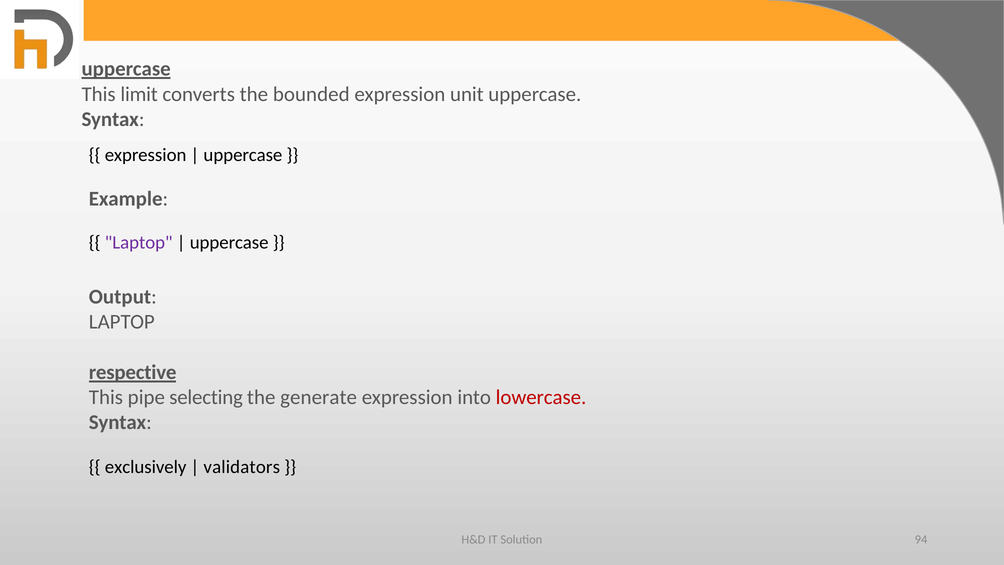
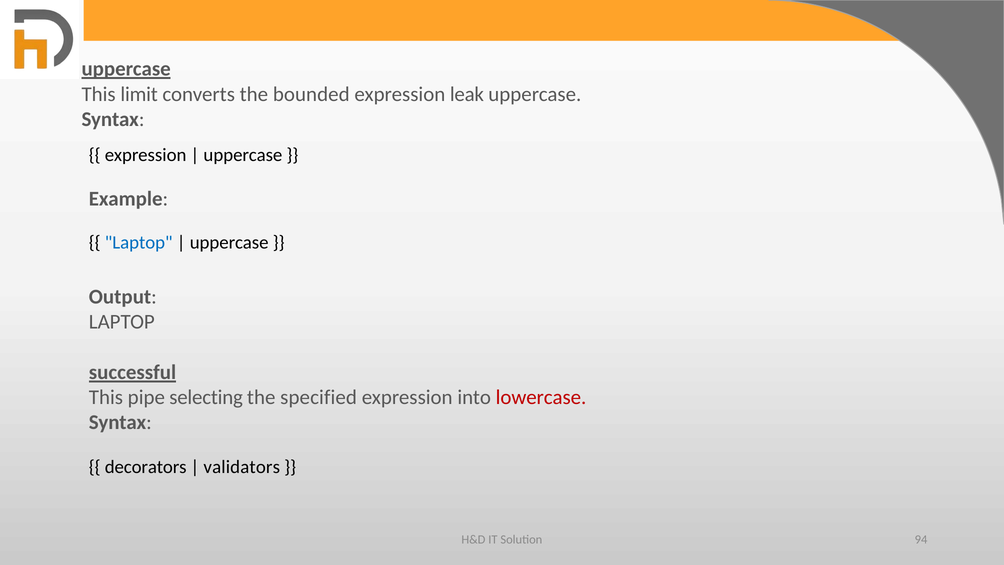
unit: unit -> leak (467, 94)
Laptop colour: purple -> blue (139, 243)
respective: respective -> successful (133, 372)
generate: generate -> specified (319, 397)
exclusively: exclusively -> decorators (146, 467)
